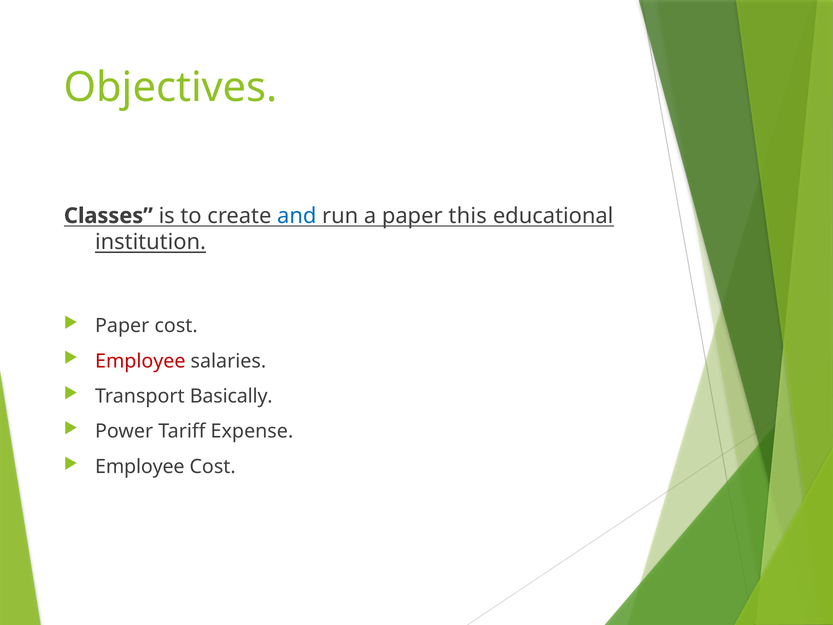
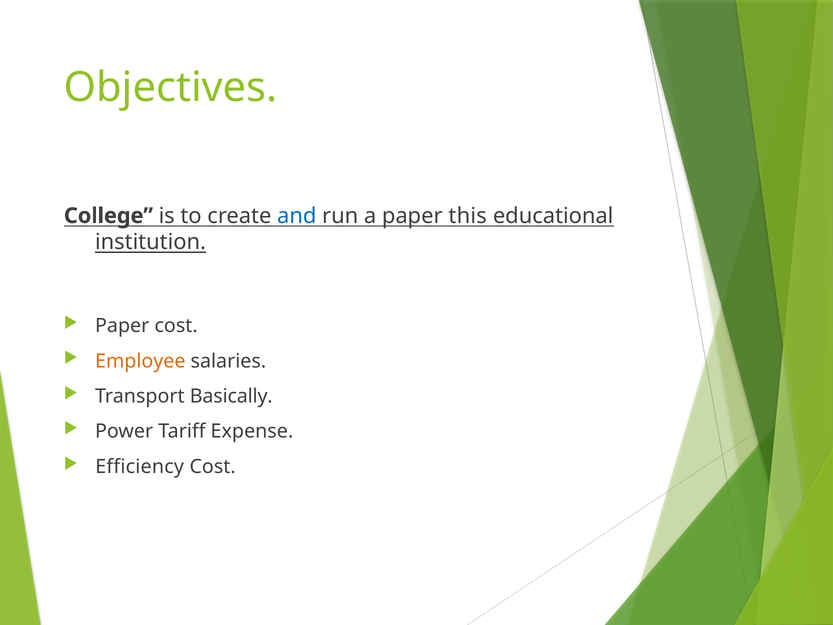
Classes: Classes -> College (108, 216)
Employee colour: red -> orange (140, 361)
Employee: Employee -> Efficiency (140, 466)
